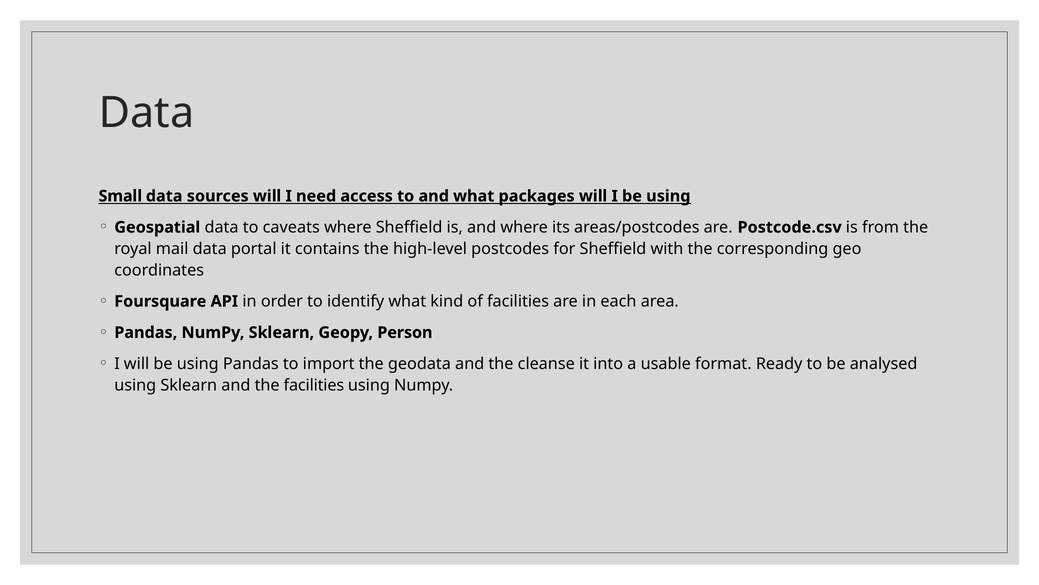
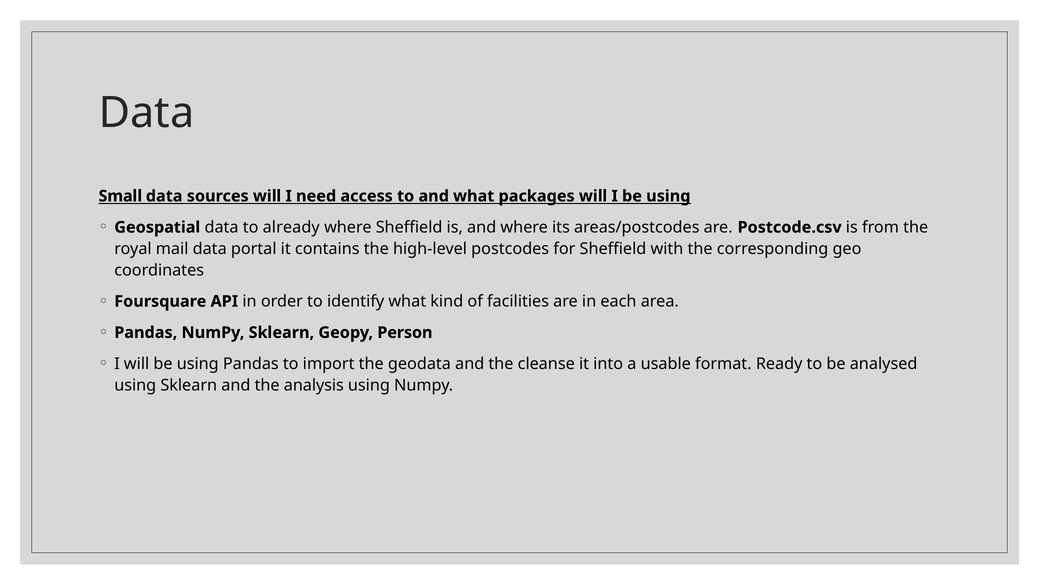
caveats: caveats -> already (291, 227)
the facilities: facilities -> analysis (314, 385)
